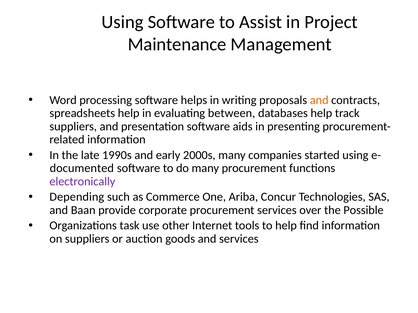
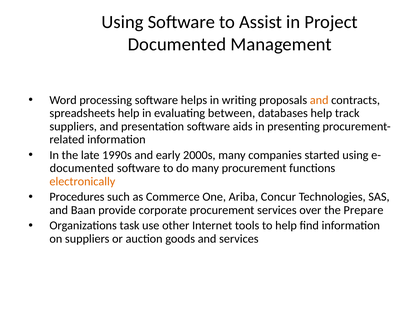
Maintenance: Maintenance -> Documented (177, 45)
electronically colour: purple -> orange (82, 182)
Depending: Depending -> Procedures (77, 197)
Possible: Possible -> Prepare (363, 210)
